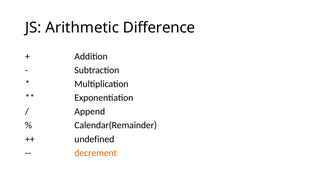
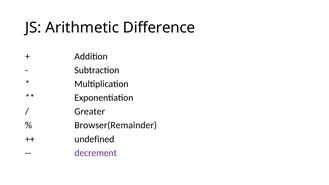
Append: Append -> Greater (90, 112)
Calendar(Remainder: Calendar(Remainder -> Browser(Remainder (116, 125)
decrement colour: orange -> purple (96, 153)
